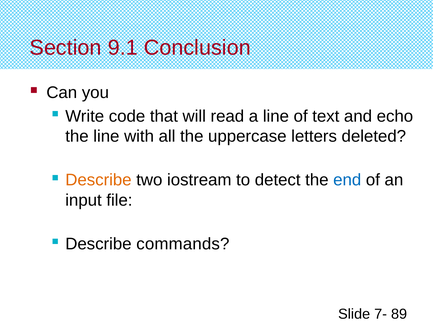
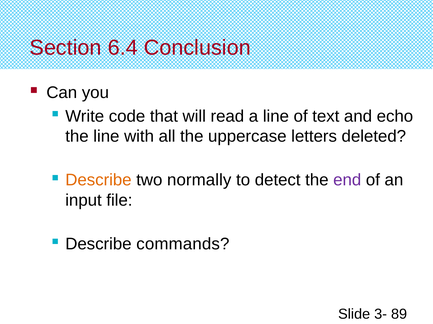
9.1: 9.1 -> 6.4 (123, 48)
iostream: iostream -> normally (199, 180)
end colour: blue -> purple (347, 180)
7-: 7- -> 3- (381, 315)
